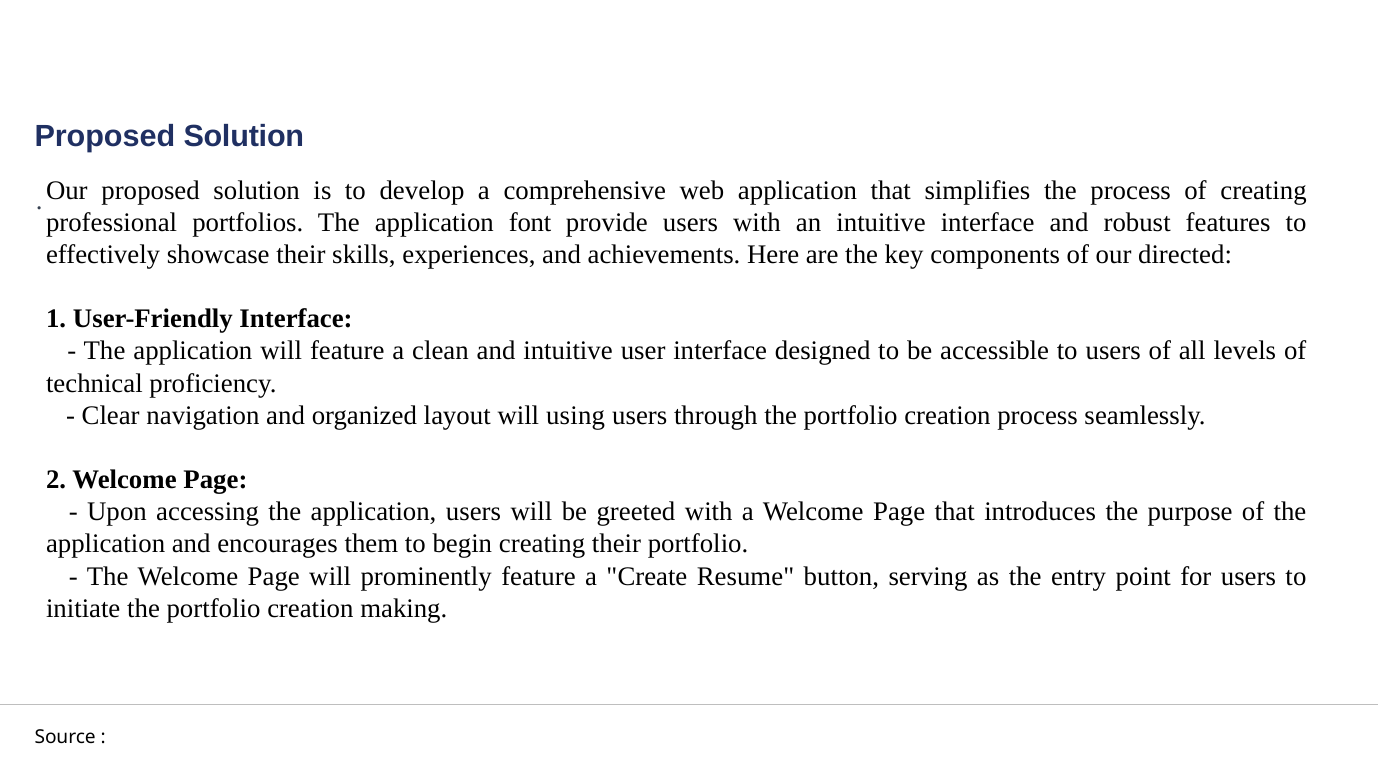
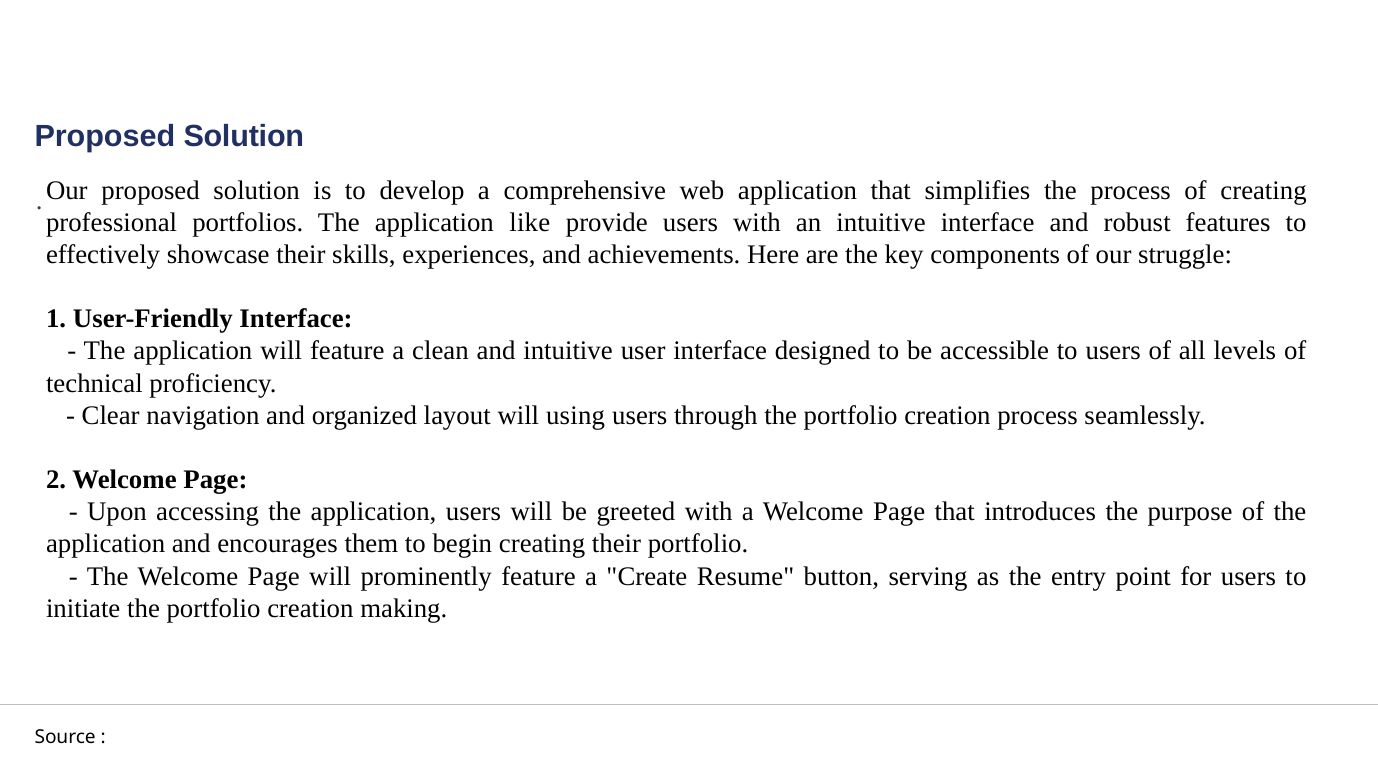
font: font -> like (530, 222)
directed: directed -> struggle (1185, 255)
